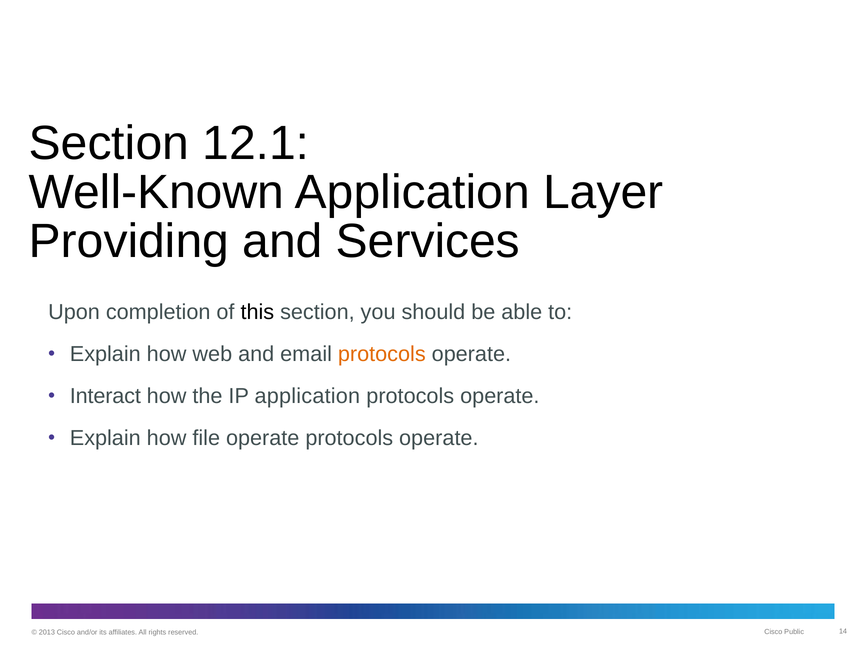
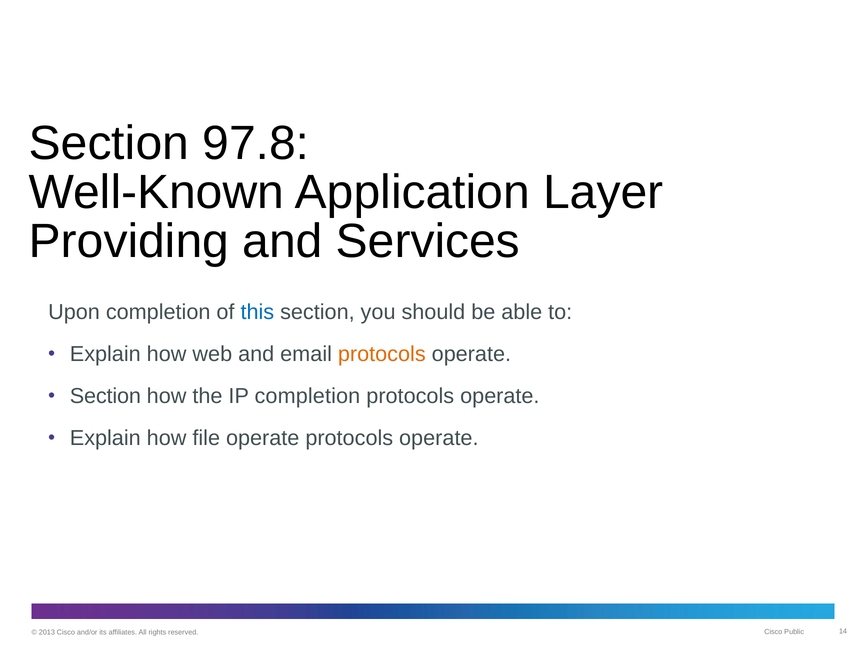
12.1: 12.1 -> 97.8 (256, 144)
this colour: black -> blue (257, 312)
Interact: Interact -> Section (105, 396)
IP application: application -> completion (307, 396)
